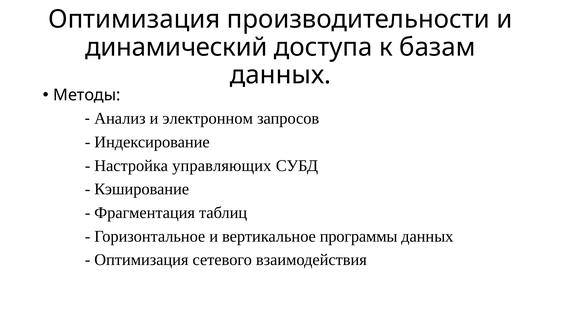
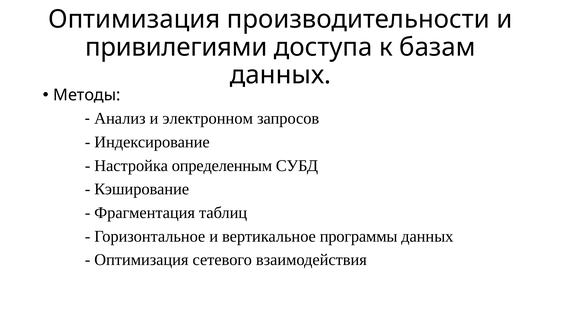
динамический: динамический -> привилегиями (176, 47)
управляющих: управляющих -> определенным (222, 165)
